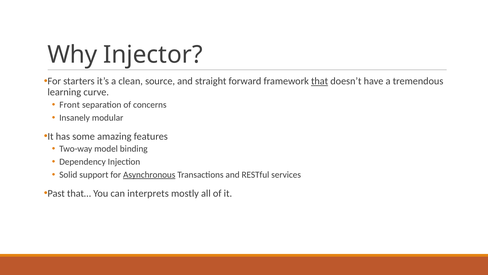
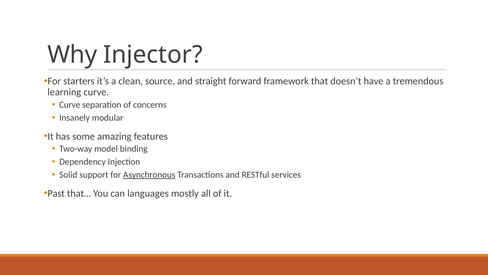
that underline: present -> none (320, 81)
Front: Front -> Curve (70, 105)
interprets: interprets -> languages (148, 193)
